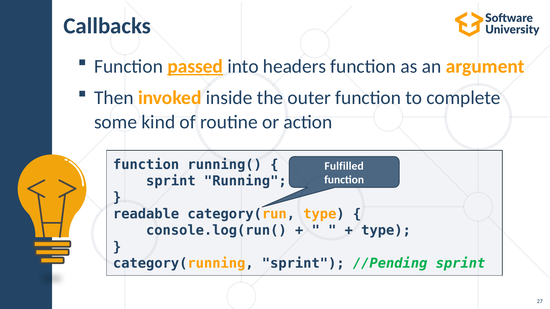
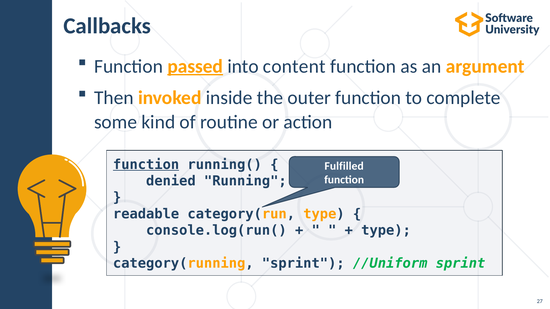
headers: headers -> content (294, 66)
function underline: none -> present (146, 165)
sprint: sprint -> denied (171, 181)
//Pending: //Pending -> //Uniform (390, 264)
